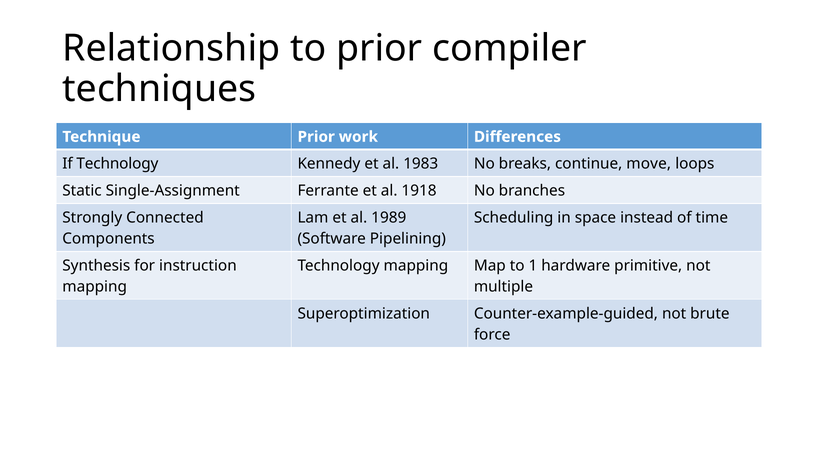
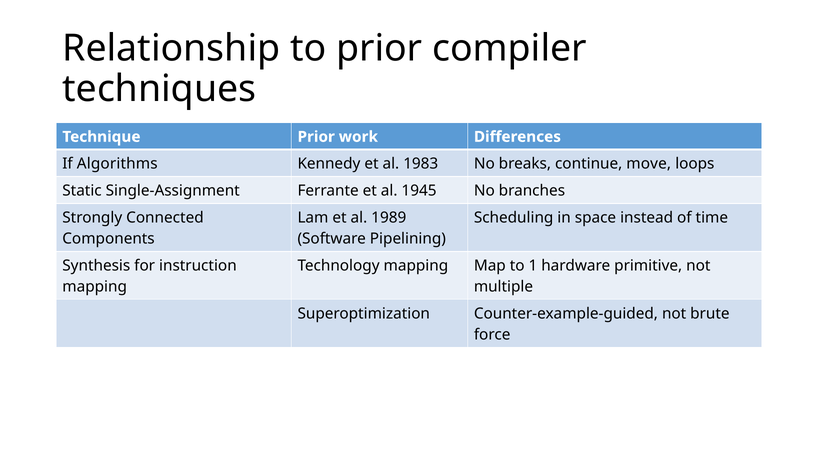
If Technology: Technology -> Algorithms (117, 164)
1918: 1918 -> 1945 (419, 191)
